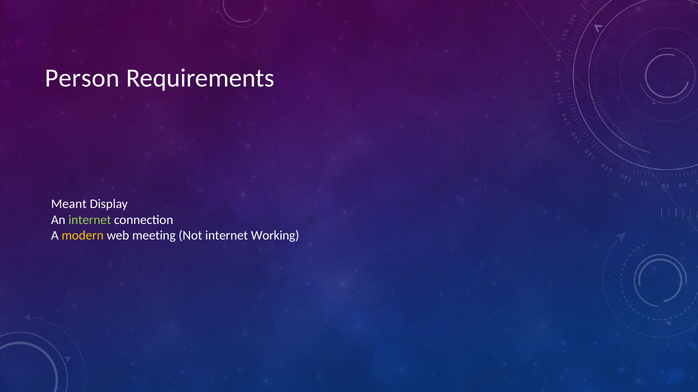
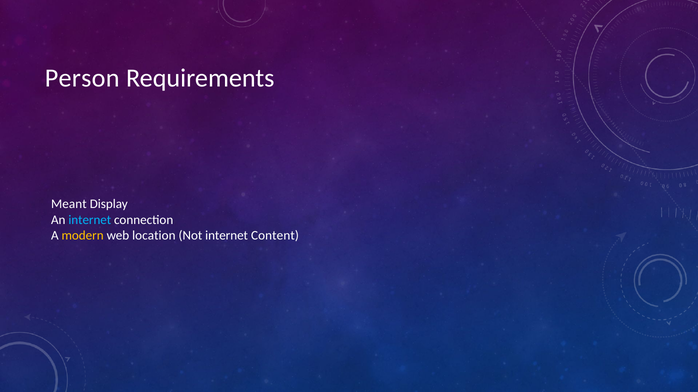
internet colour: light green -> light blue (90, 220)
meeting: meeting -> location (154, 236)
Working: Working -> Content (275, 236)
